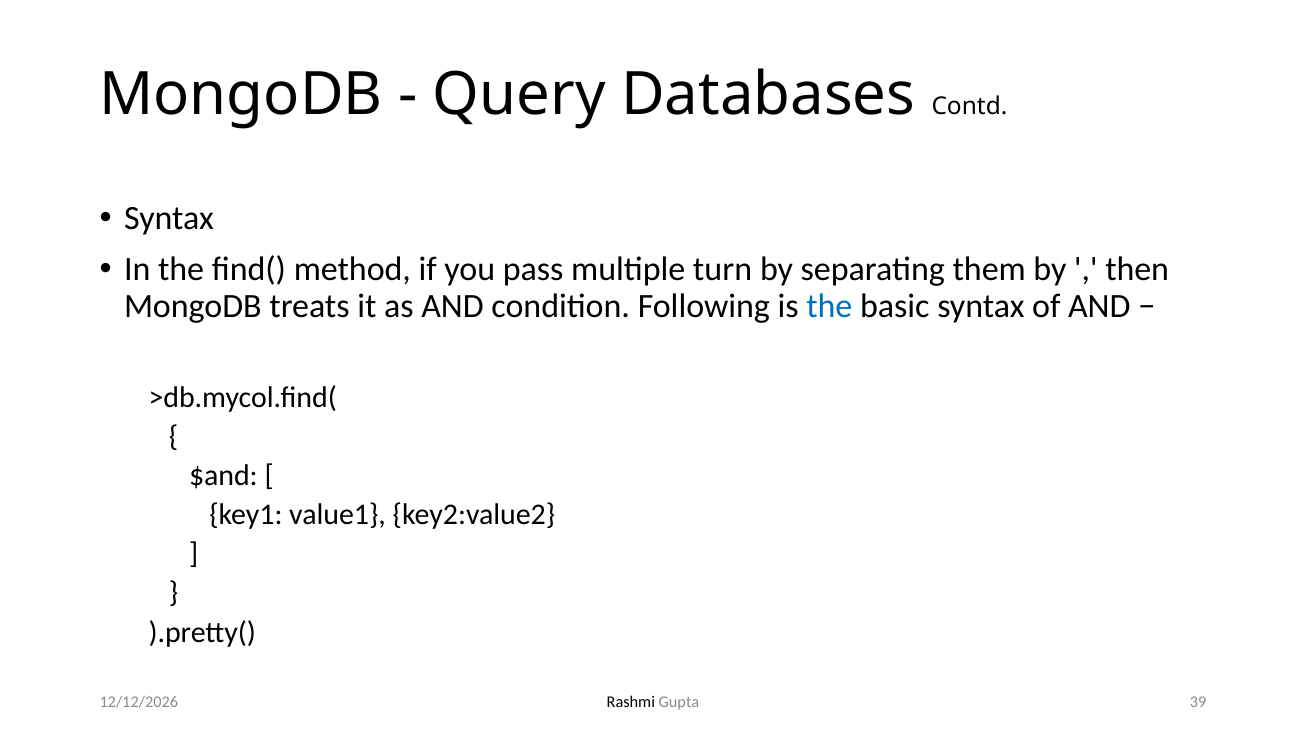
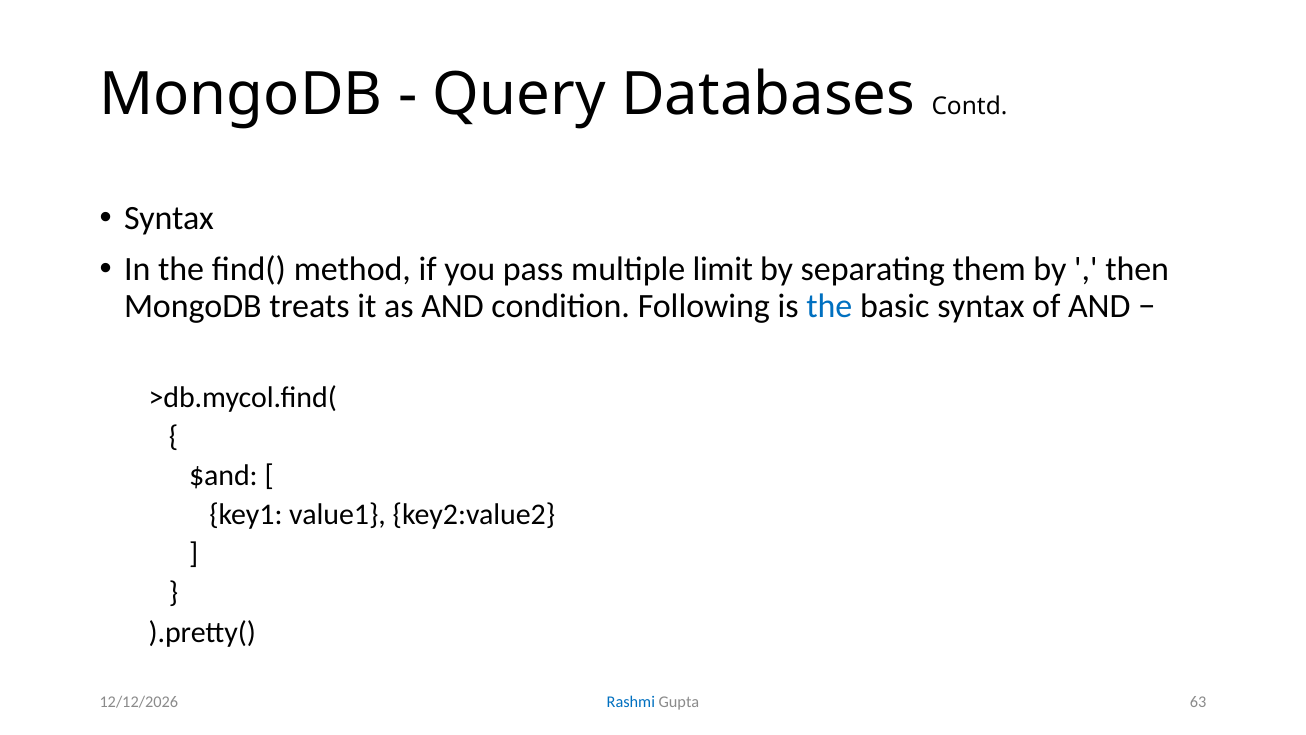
turn: turn -> limit (723, 269)
Rashmi colour: black -> blue (631, 701)
39: 39 -> 63 (1198, 701)
